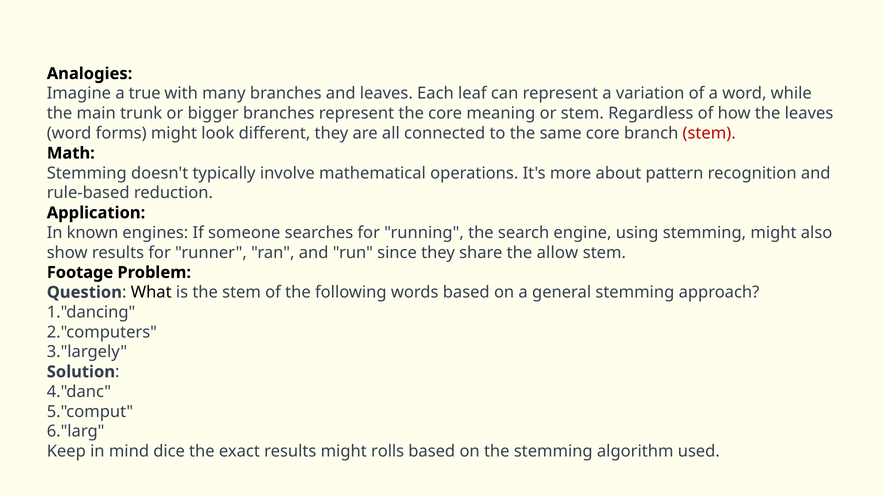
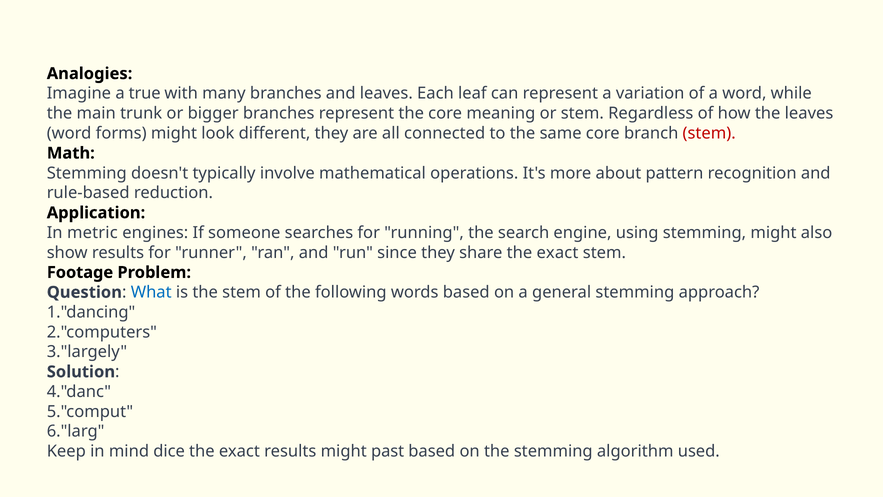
known: known -> metric (92, 233)
share the allow: allow -> exact (557, 252)
What colour: black -> blue (151, 292)
rolls: rolls -> past (388, 451)
